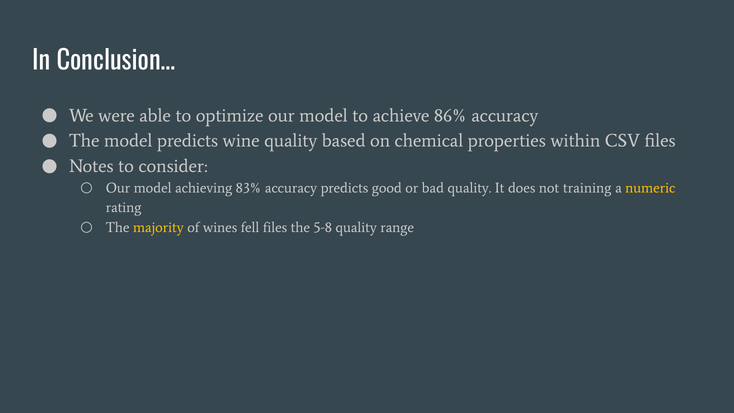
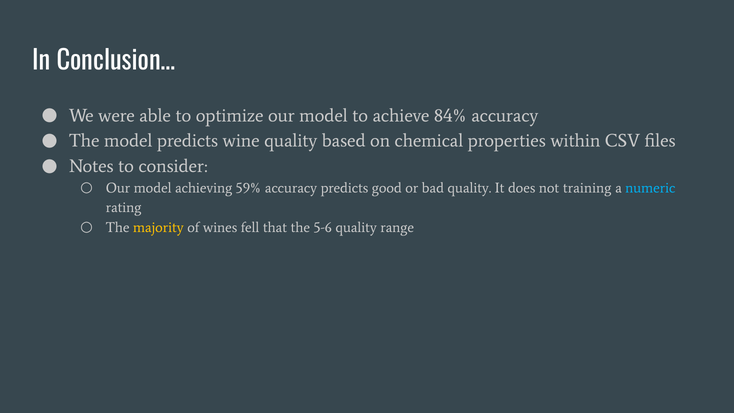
86%: 86% -> 84% (450, 115)
83%: 83% -> 59% (248, 188)
numeric colour: yellow -> light blue (650, 188)
fell files: files -> that (275, 227)
5-8: 5-8 -> 5-6 (323, 227)
